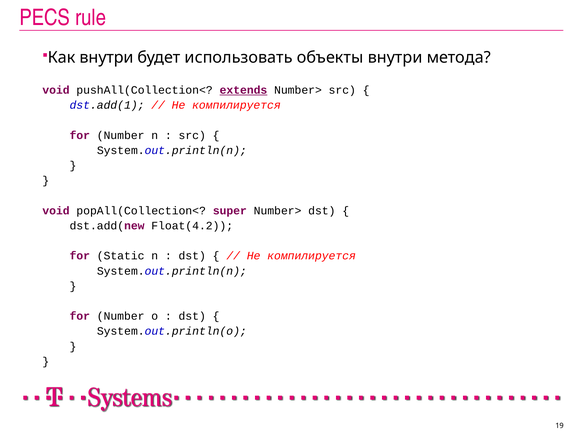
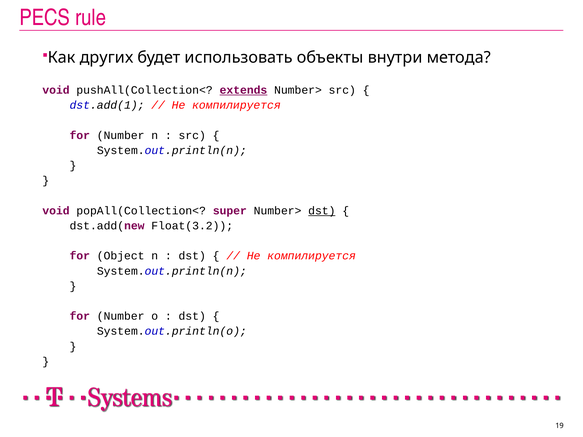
Как внутри: внутри -> других (107, 57)
dst underline: none -> present (322, 211)
Float(4.2: Float(4.2 -> Float(3.2 (192, 226)
Static: Static -> Object (121, 256)
